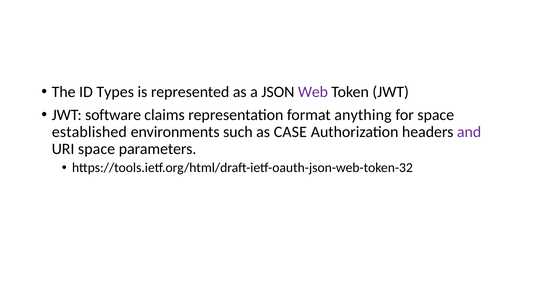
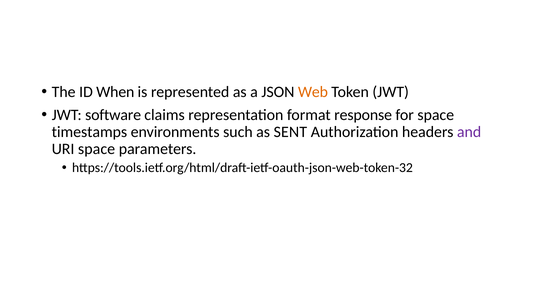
Types: Types -> When (115, 92)
Web colour: purple -> orange (313, 92)
anything: anything -> response (363, 115)
established: established -> timestamps (89, 132)
CASE: CASE -> SENT (290, 132)
